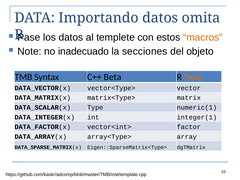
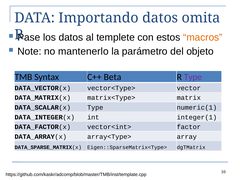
inadecuado: inadecuado -> mantenerlo (83, 51)
secciones: secciones -> parámetro (145, 51)
Type colour: orange -> purple (193, 77)
